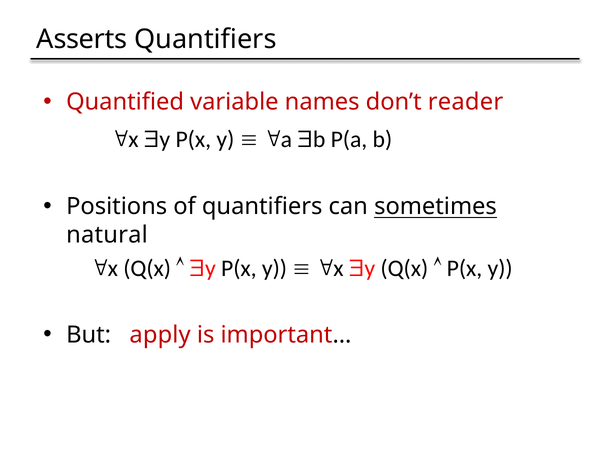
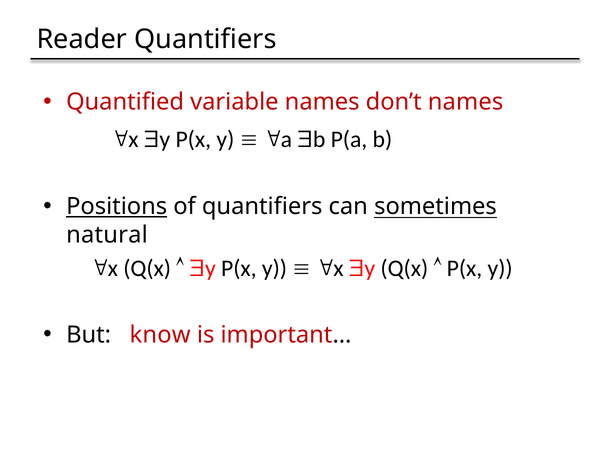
Asserts: Asserts -> Reader (82, 39)
don’t reader: reader -> names (466, 102)
Positions underline: none -> present (117, 206)
apply: apply -> know (160, 335)
